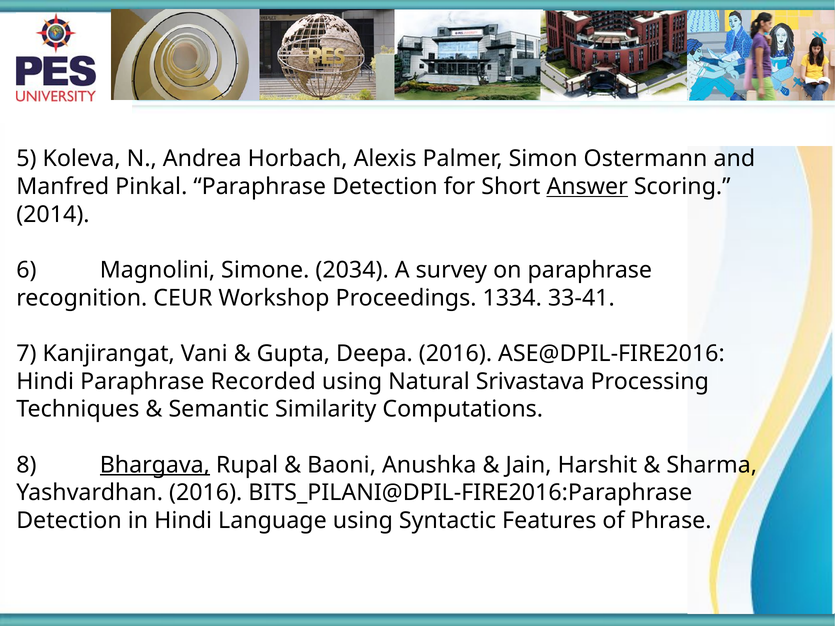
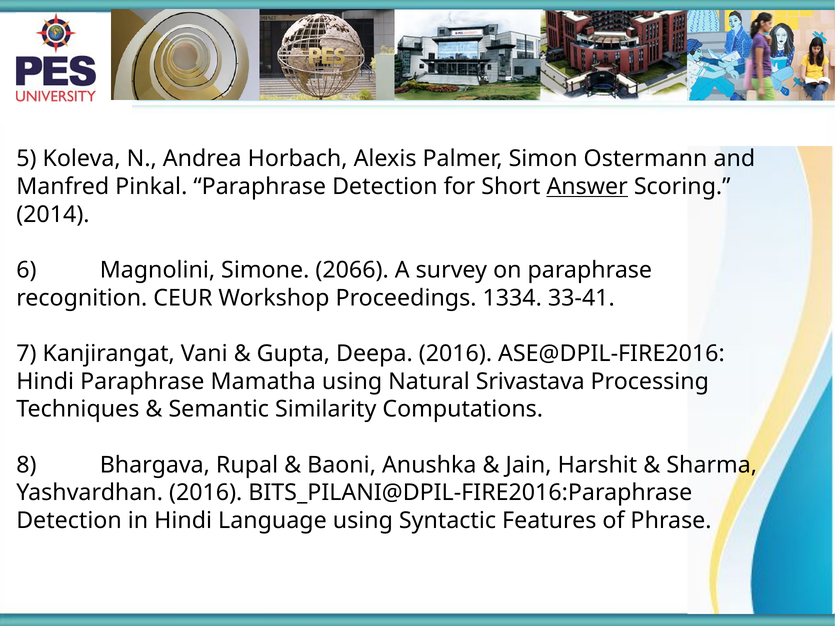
2034: 2034 -> 2066 (352, 270)
Recorded: Recorded -> Mamatha (263, 382)
Bhargava underline: present -> none (155, 465)
